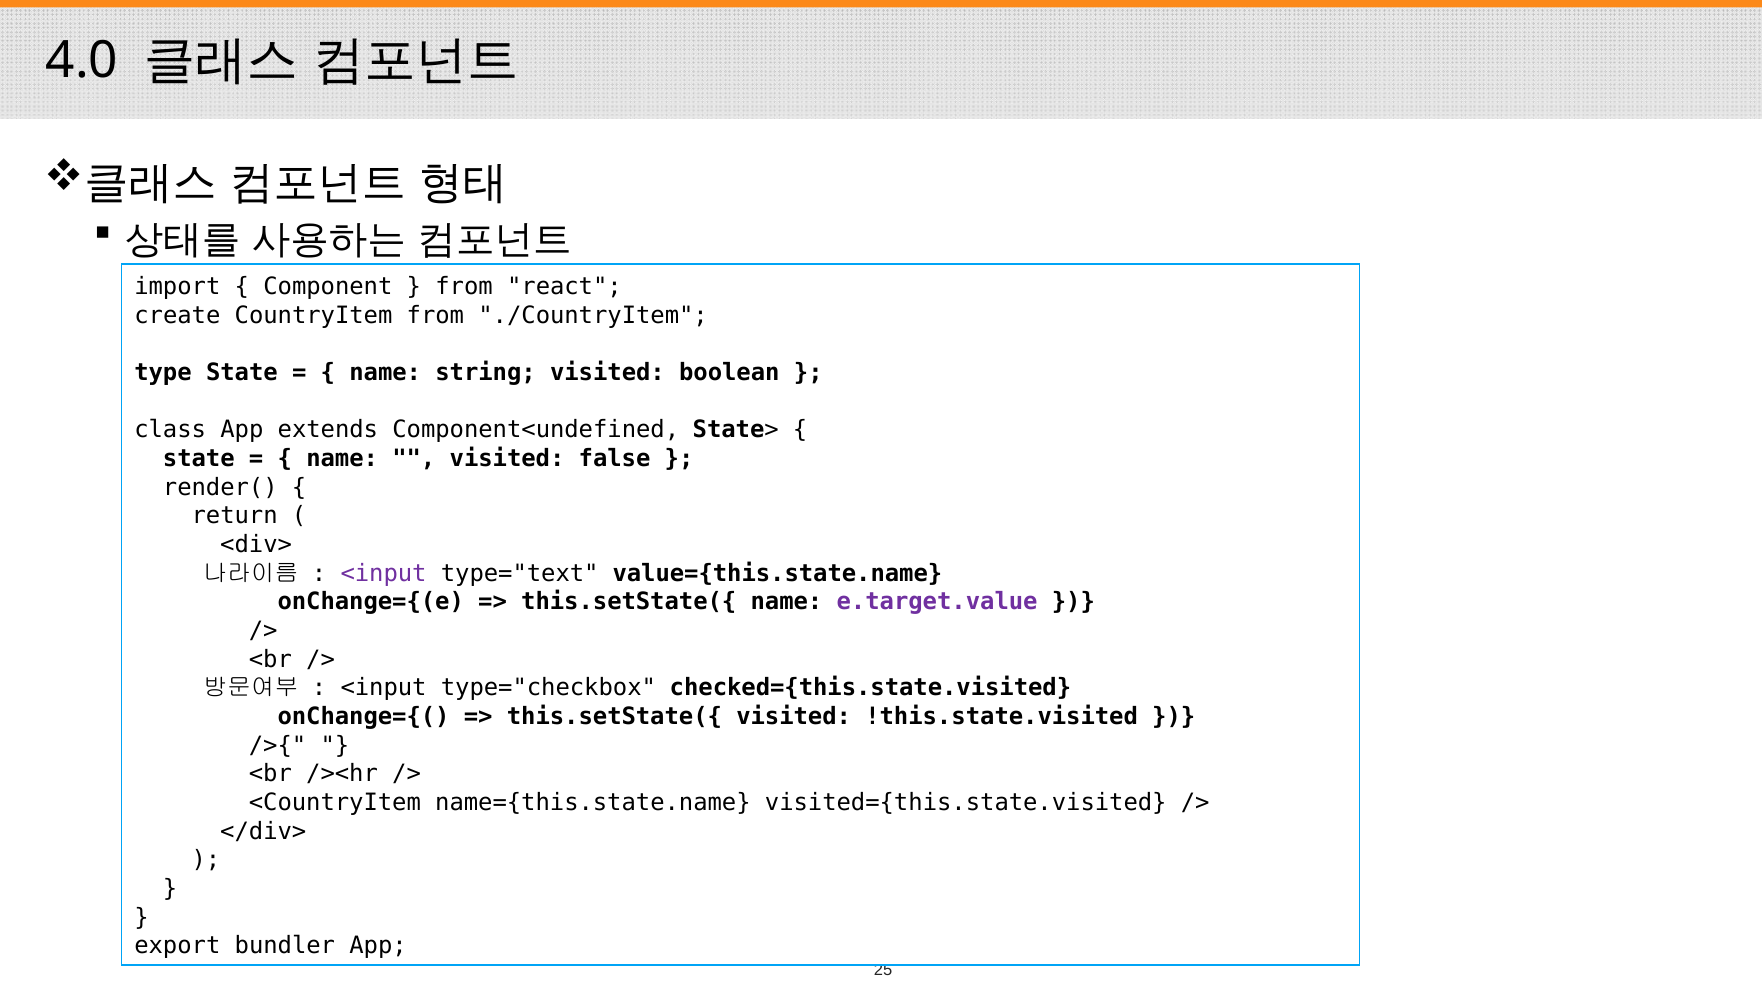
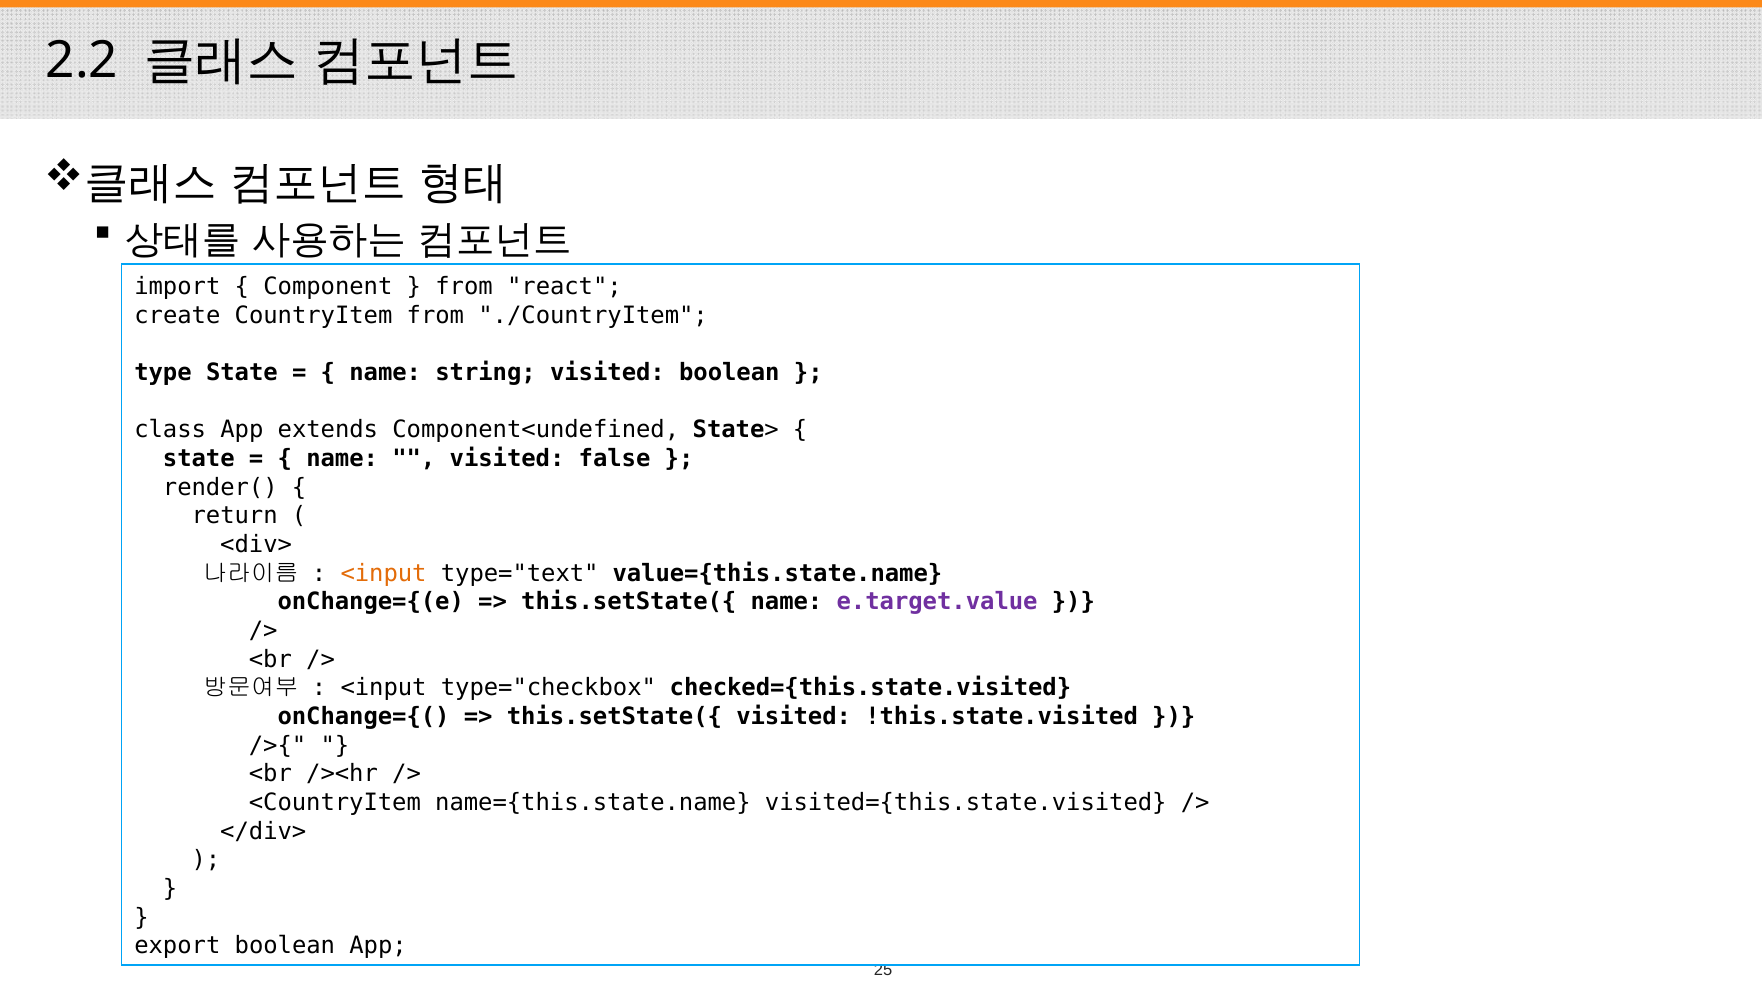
4.0: 4.0 -> 2.2 (82, 61)
<input colour: purple -> orange (384, 573)
export bundler: bundler -> boolean (285, 946)
